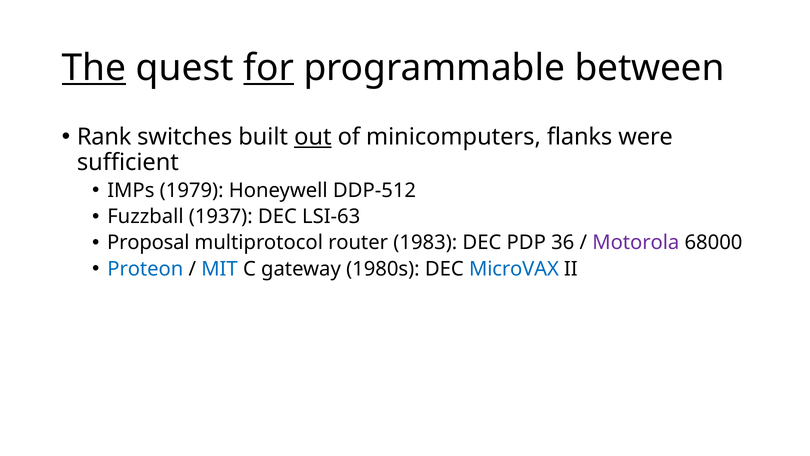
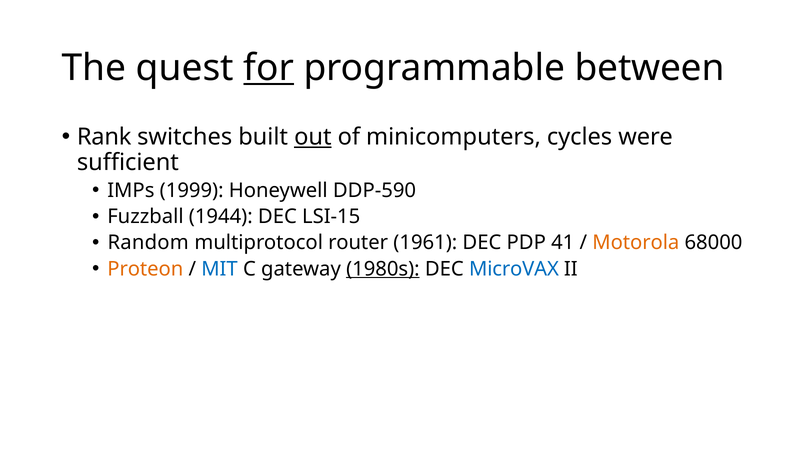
The underline: present -> none (94, 68)
flanks: flanks -> cycles (580, 137)
1979: 1979 -> 1999 (192, 190)
DDP-512: DDP-512 -> DDP-590 (374, 190)
1937: 1937 -> 1944 (221, 216)
LSI-63: LSI-63 -> LSI-15 (331, 216)
Proposal: Proposal -> Random (148, 243)
1983: 1983 -> 1961 (425, 243)
36: 36 -> 41 (563, 243)
Motorola colour: purple -> orange (636, 243)
Proteon colour: blue -> orange (145, 269)
1980s underline: none -> present (383, 269)
